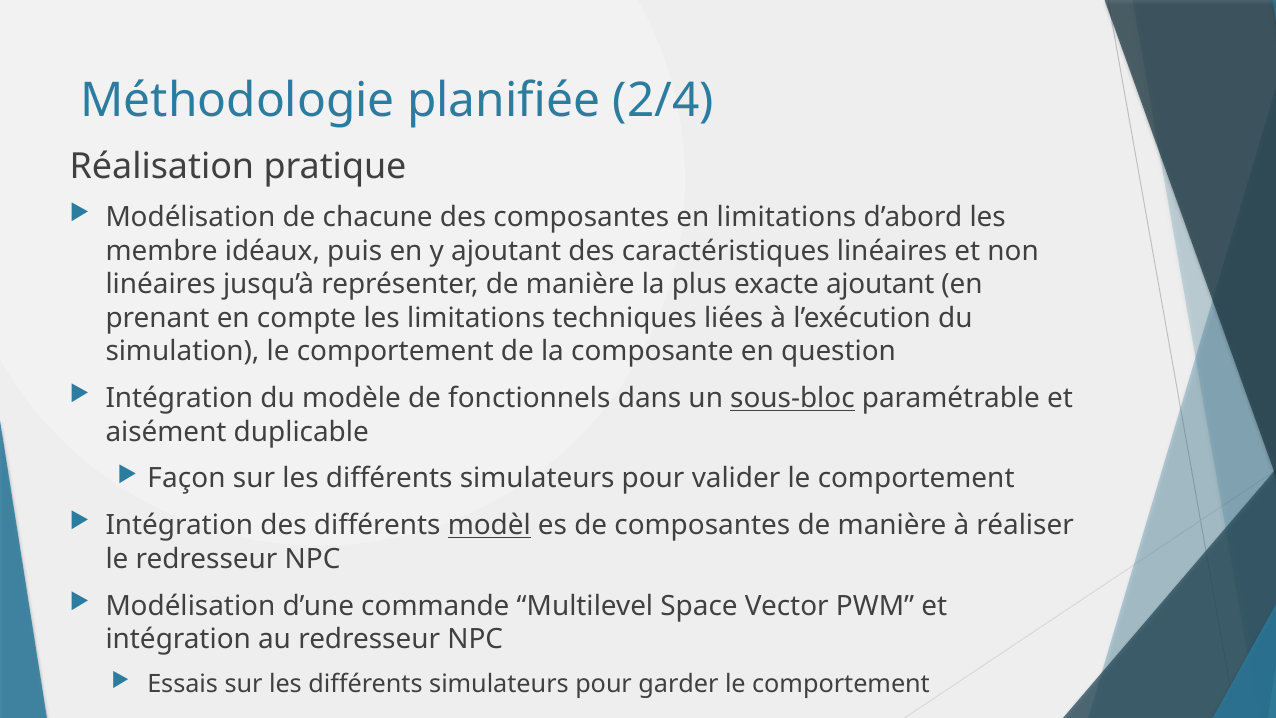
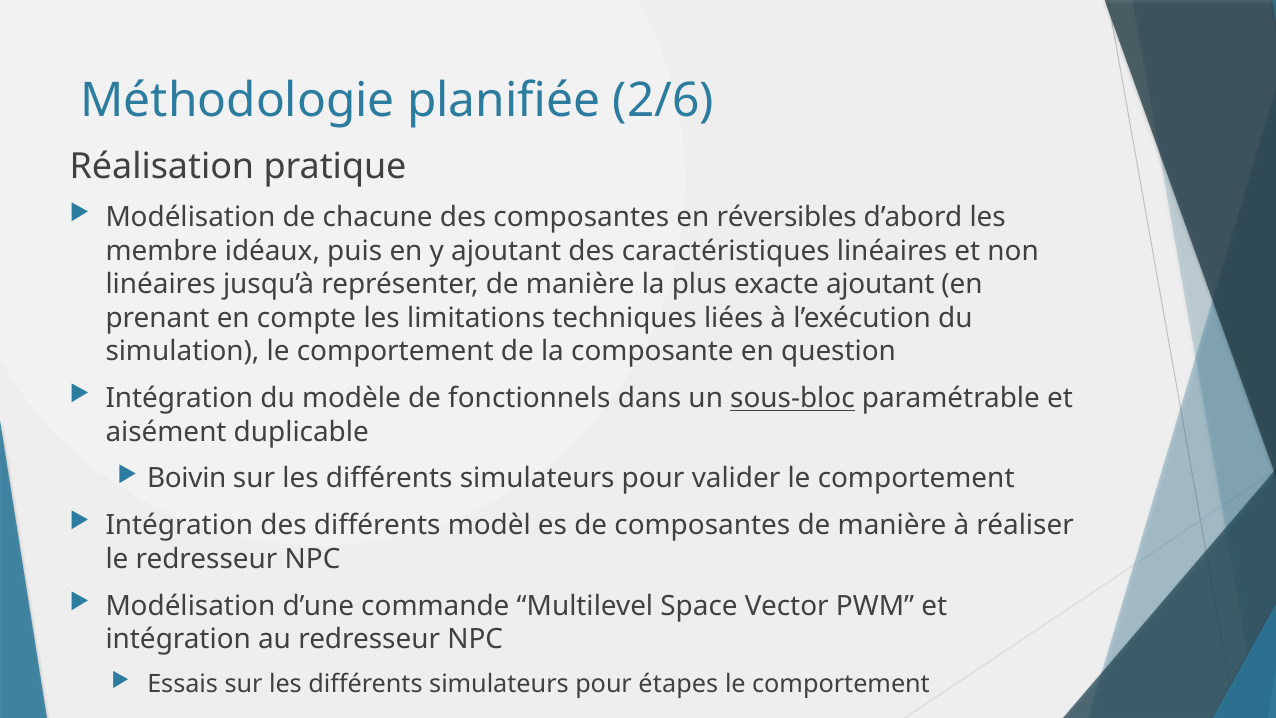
2/4: 2/4 -> 2/6 (663, 101)
en limitations: limitations -> réversibles (787, 217)
Façon: Façon -> Boivin (187, 479)
modèl underline: present -> none (489, 525)
garder: garder -> étapes (678, 684)
